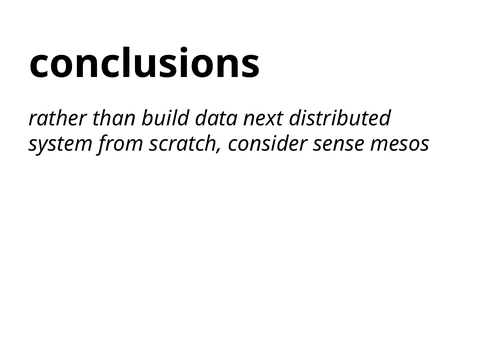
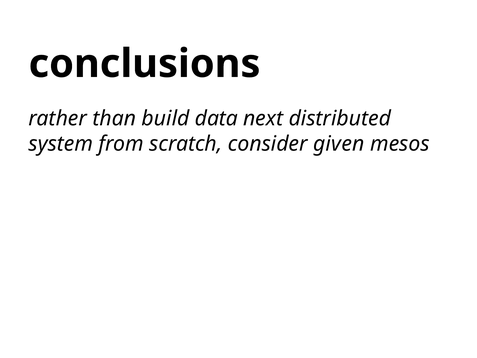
sense: sense -> given (339, 144)
